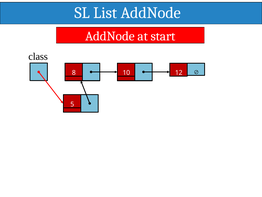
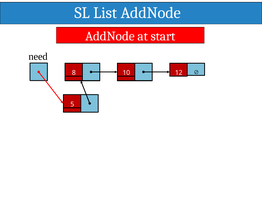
class: class -> need (38, 56)
